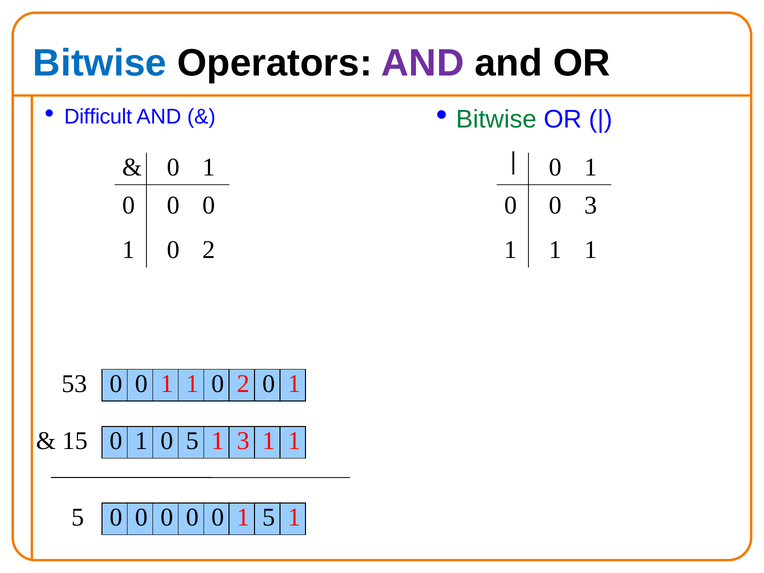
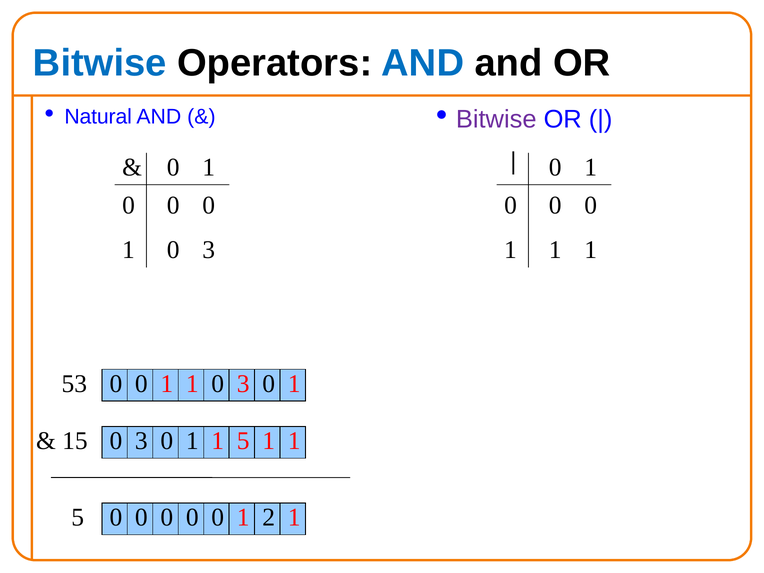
AND colour: purple -> blue (423, 63)
Difficult: Difficult -> Natural (98, 117)
Bitwise colour: green -> purple (496, 119)
3: 3 -> 0 (591, 205)
2: 2 -> 3 (209, 250)
1 1 0 2: 2 -> 3 (243, 384)
1: 1 -> 3 (141, 441)
5: 5 -> 1 (192, 441)
3: 3 -> 5 (243, 441)
0 1 5: 5 -> 2 (269, 517)
